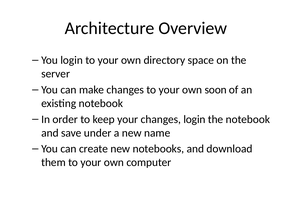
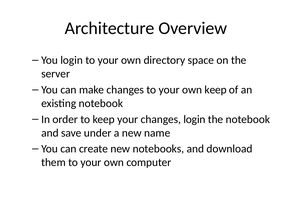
own soon: soon -> keep (216, 90)
